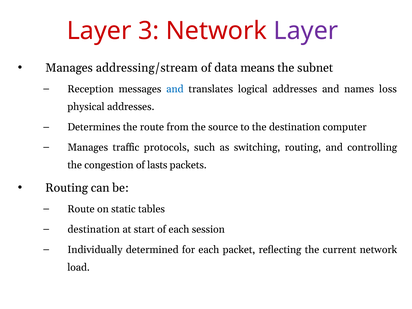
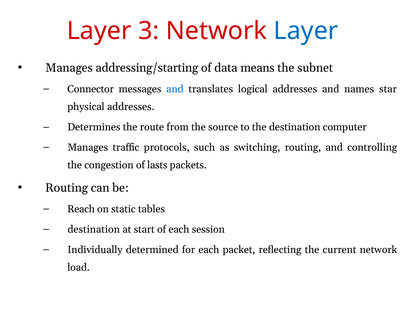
Layer colour: purple -> blue (306, 31)
addressing/stream: addressing/stream -> addressing/starting (147, 68)
Reception: Reception -> Connector (91, 89)
loss: loss -> star (388, 89)
Route: Route -> Reach (81, 209)
